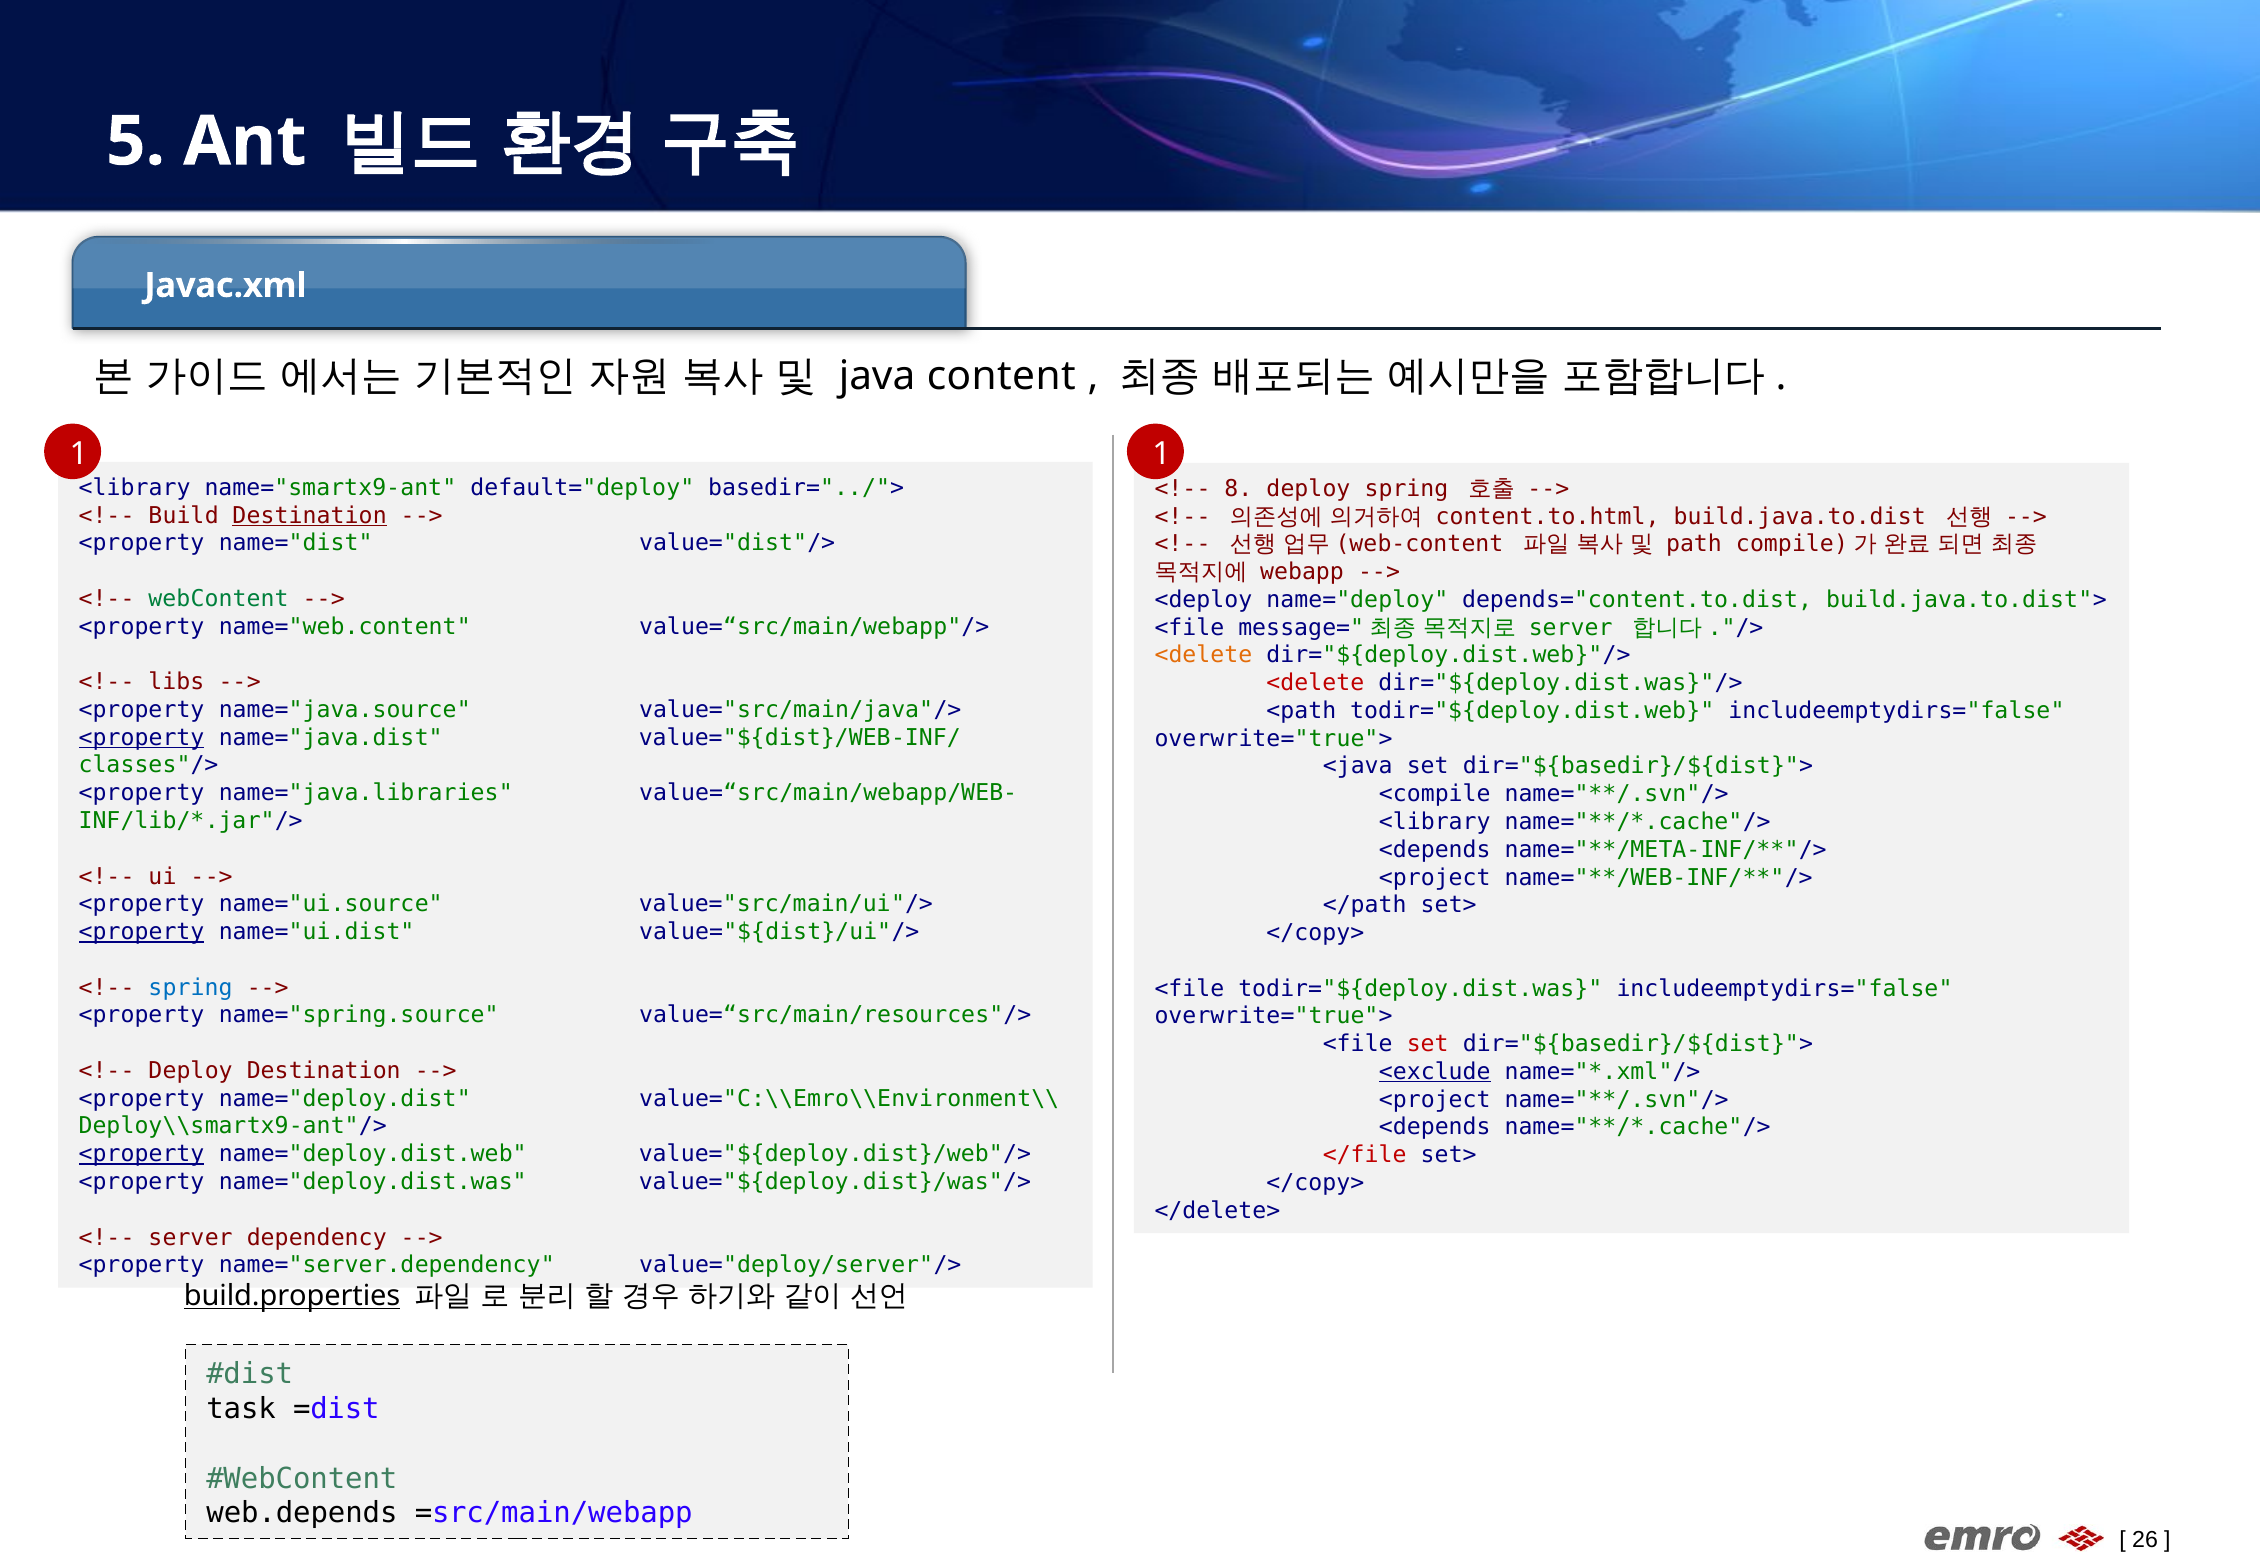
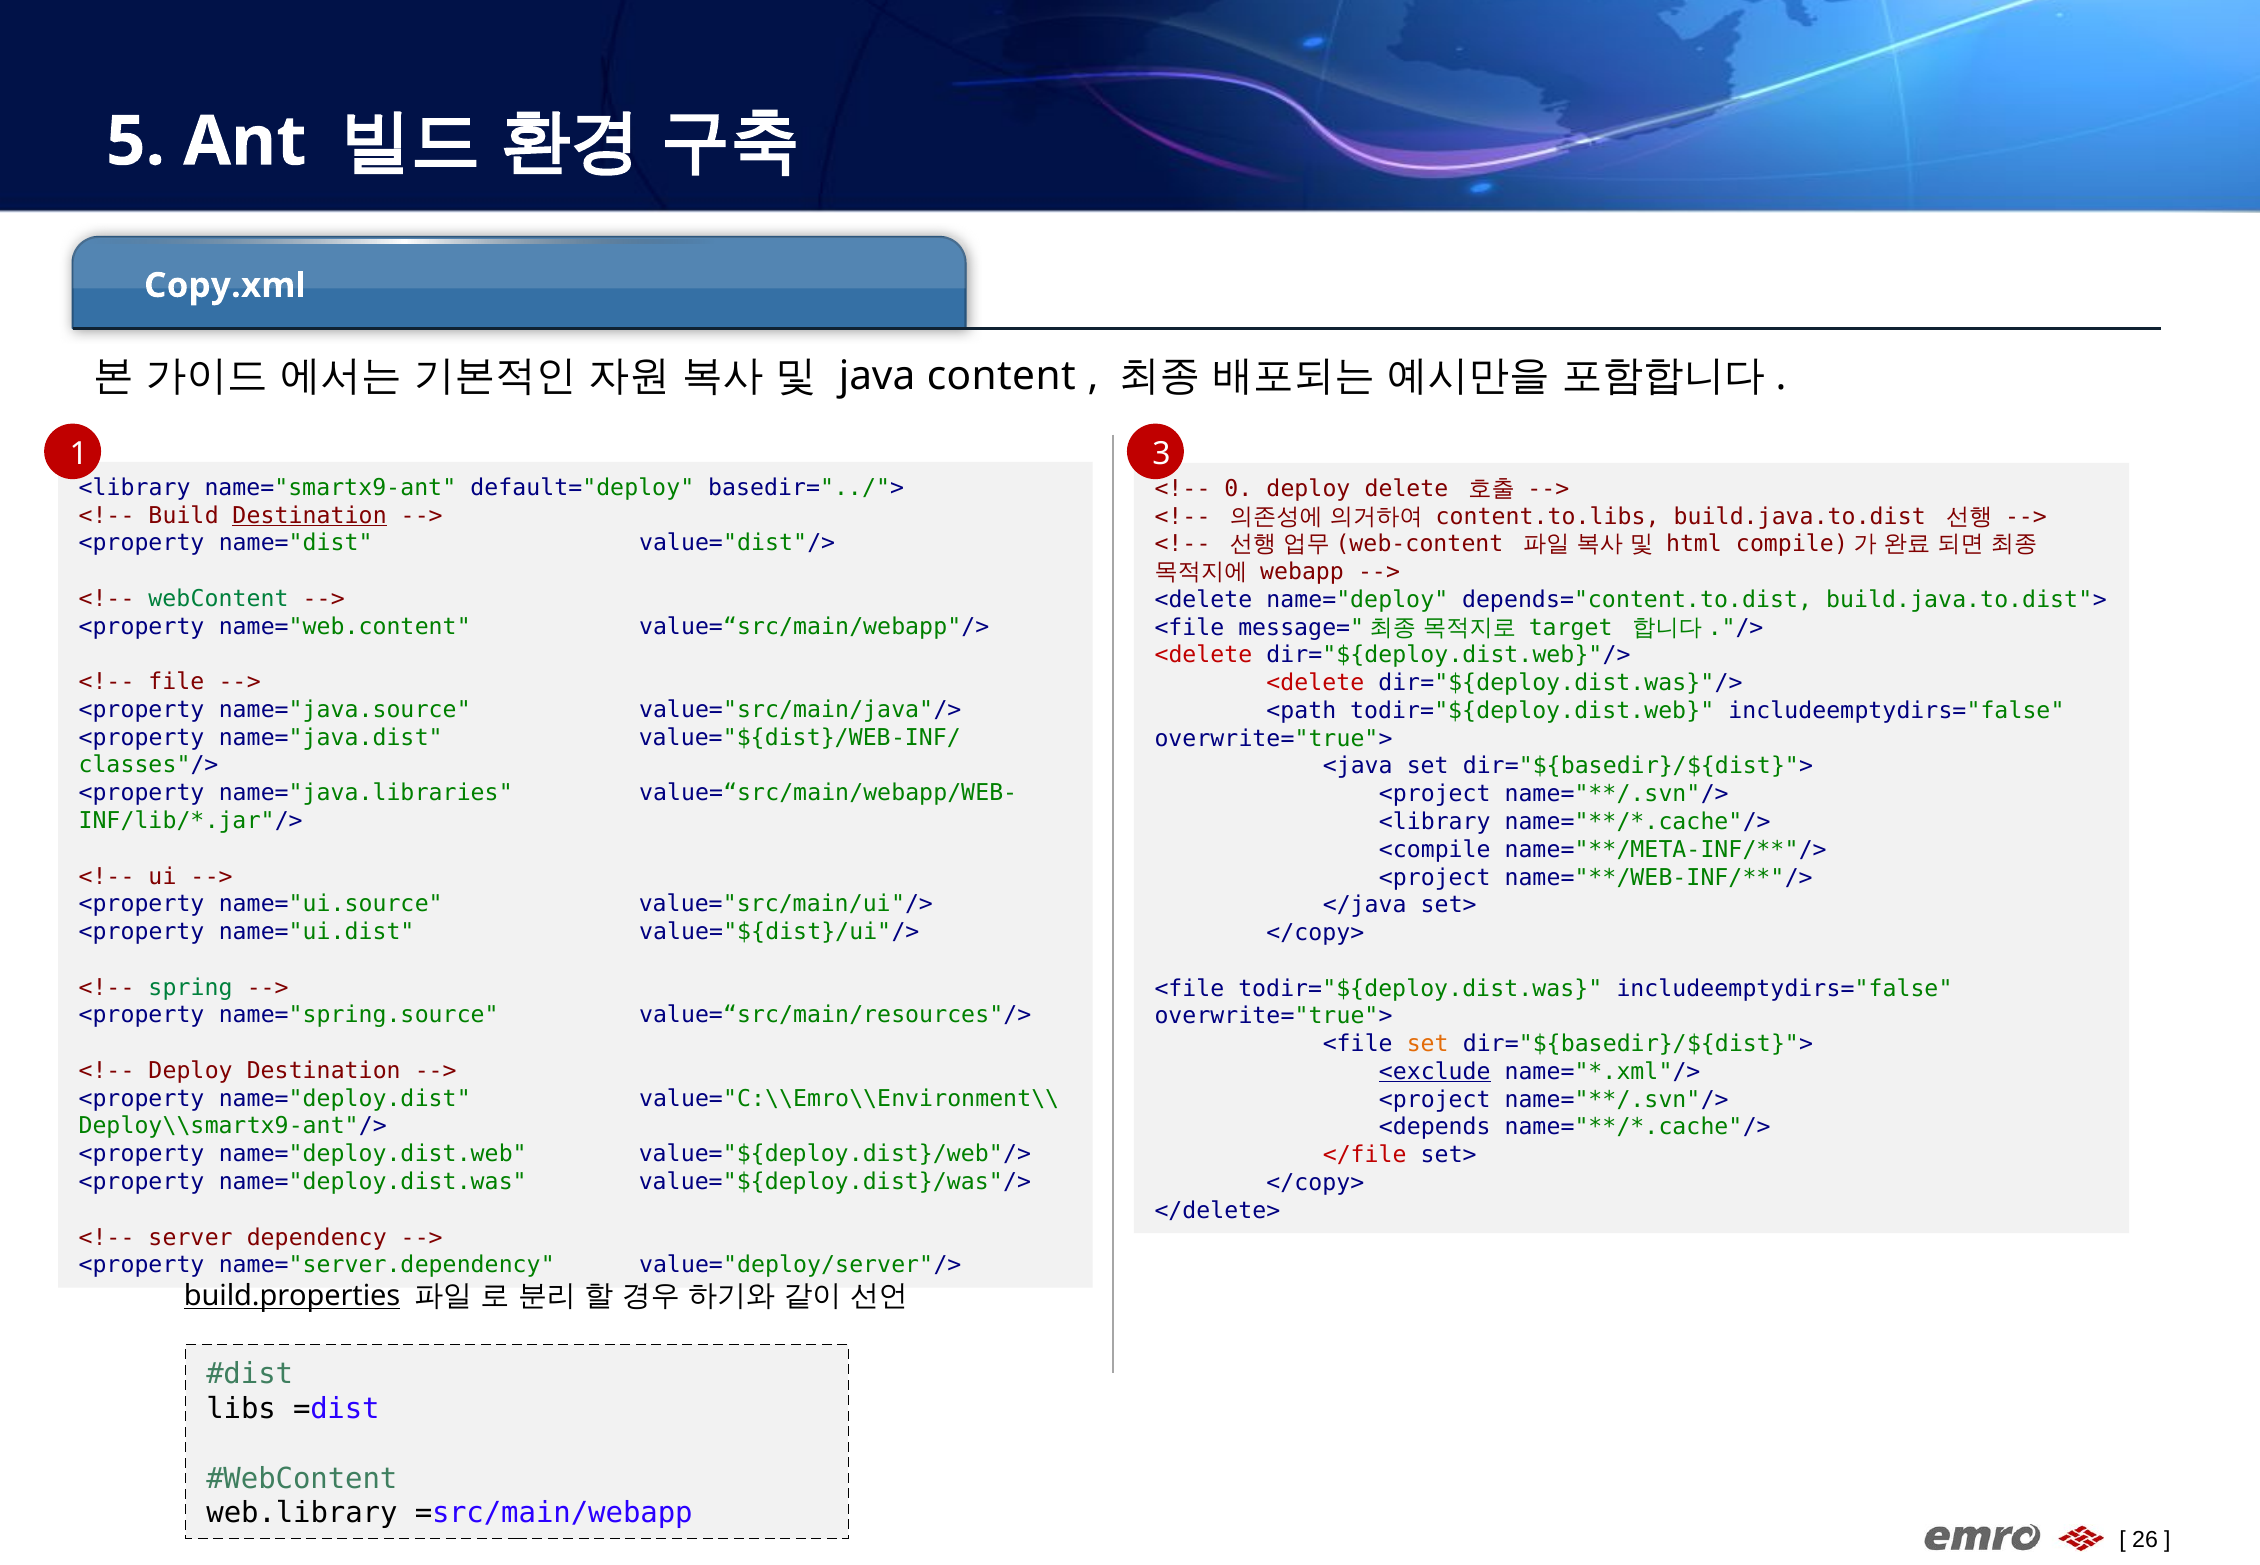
Javac.xml: Javac.xml -> Copy.xml (225, 285)
1 1: 1 -> 3 (1162, 453)
8: 8 -> 0 (1238, 489)
deploy spring: spring -> delete (1406, 489)
content.to.html: content.to.html -> content.to.libs (1548, 516)
path: path -> html (1694, 544)
<deploy: <deploy -> <delete (1203, 600)
server: server -> target (1571, 627)
<delete colour: orange -> red (1203, 655)
libs: libs -> file (176, 682)
<property underline: present -> none (142, 737)
<compile: <compile -> <project (1435, 794)
<depends: <depends -> <compile (1435, 849)
</path: </path -> </java (1365, 905)
<property underline: present -> none (142, 932)
spring colour: blue -> green (190, 987)
set colour: red -> orange (1428, 1044)
<property underline: present -> none (142, 1154)
task: task -> libs (241, 1408)
web.depends: web.depends -> web.library (302, 1513)
